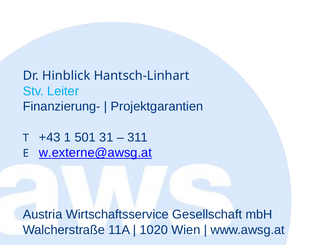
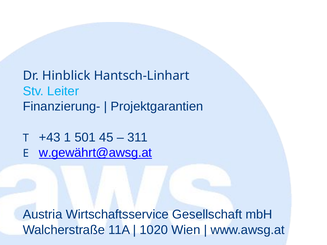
31: 31 -> 45 (106, 137)
w.externe@awsg.at: w.externe@awsg.at -> w.gewährt@awsg.at (95, 153)
